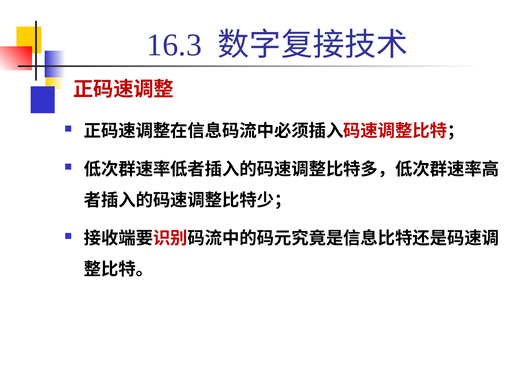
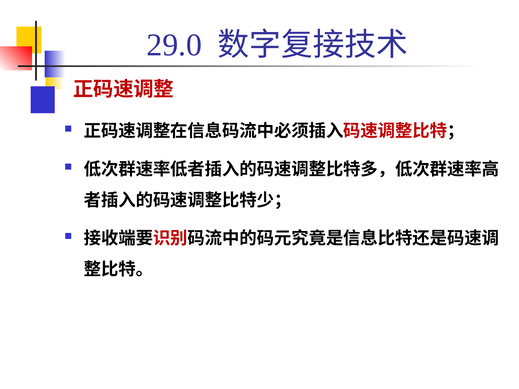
16.3: 16.3 -> 29.0 (174, 45)
